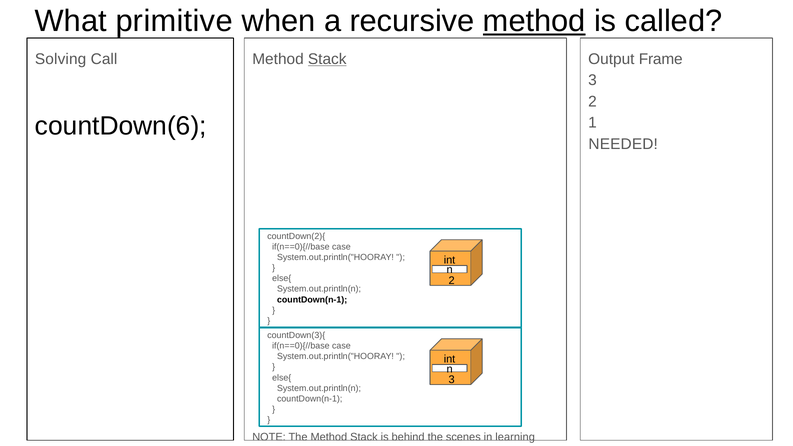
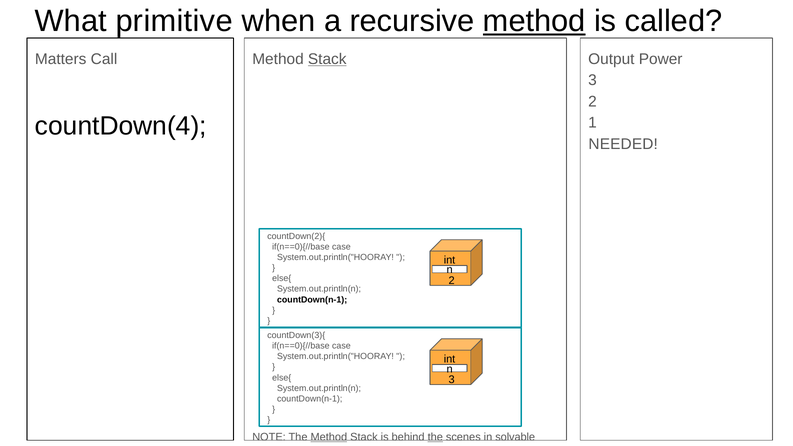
Frame: Frame -> Power (661, 59)
Solving: Solving -> Matters (61, 59)
countDown(6: countDown(6 -> countDown(4 (121, 126)
Method underline: none -> present (329, 437)
the underline: none -> present (435, 437)
learning: learning -> solvable (515, 437)
